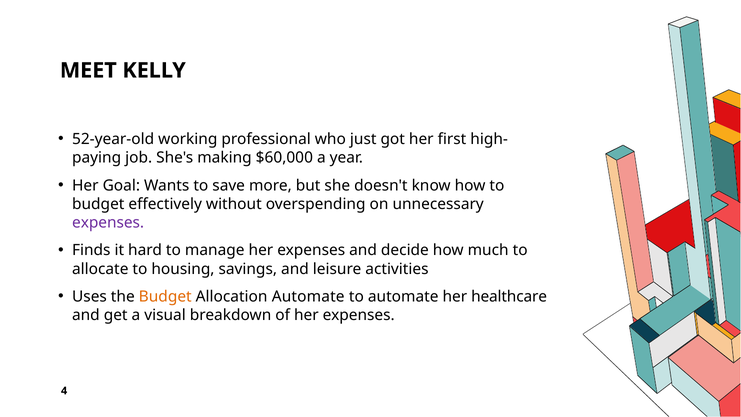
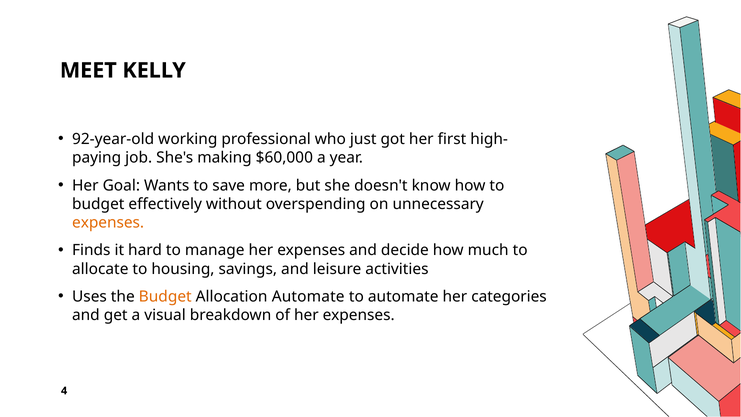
52-year-old: 52-year-old -> 92-year-old (113, 139)
expenses colour: purple -> orange (108, 222)
healthcare: healthcare -> categories (509, 297)
